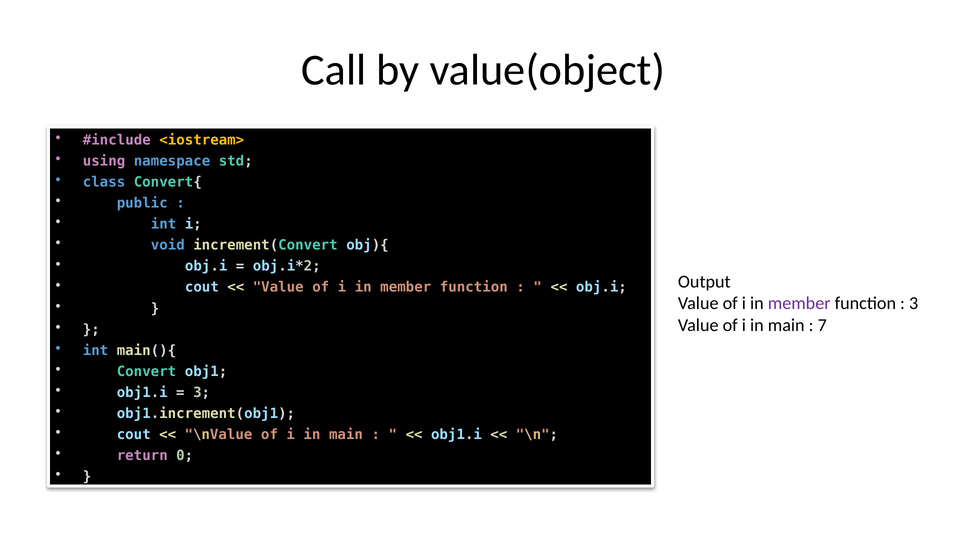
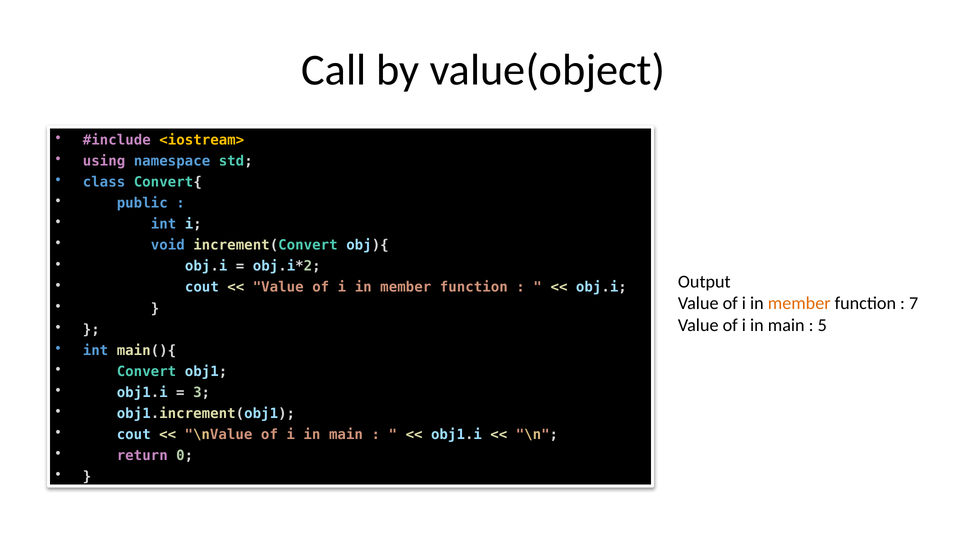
member colour: purple -> orange (799, 303)
3: 3 -> 7 (914, 303)
7: 7 -> 5 (822, 325)
